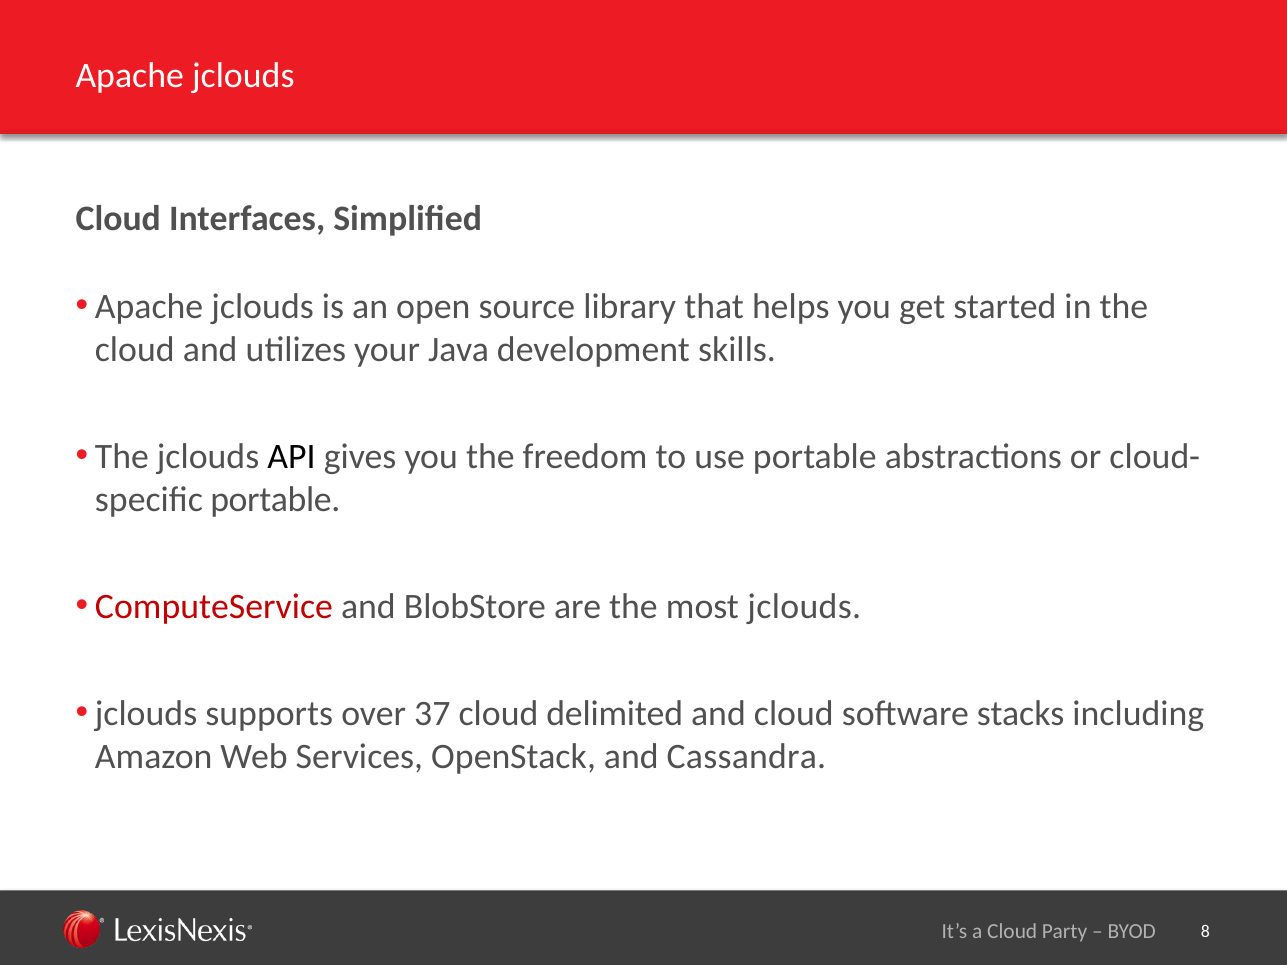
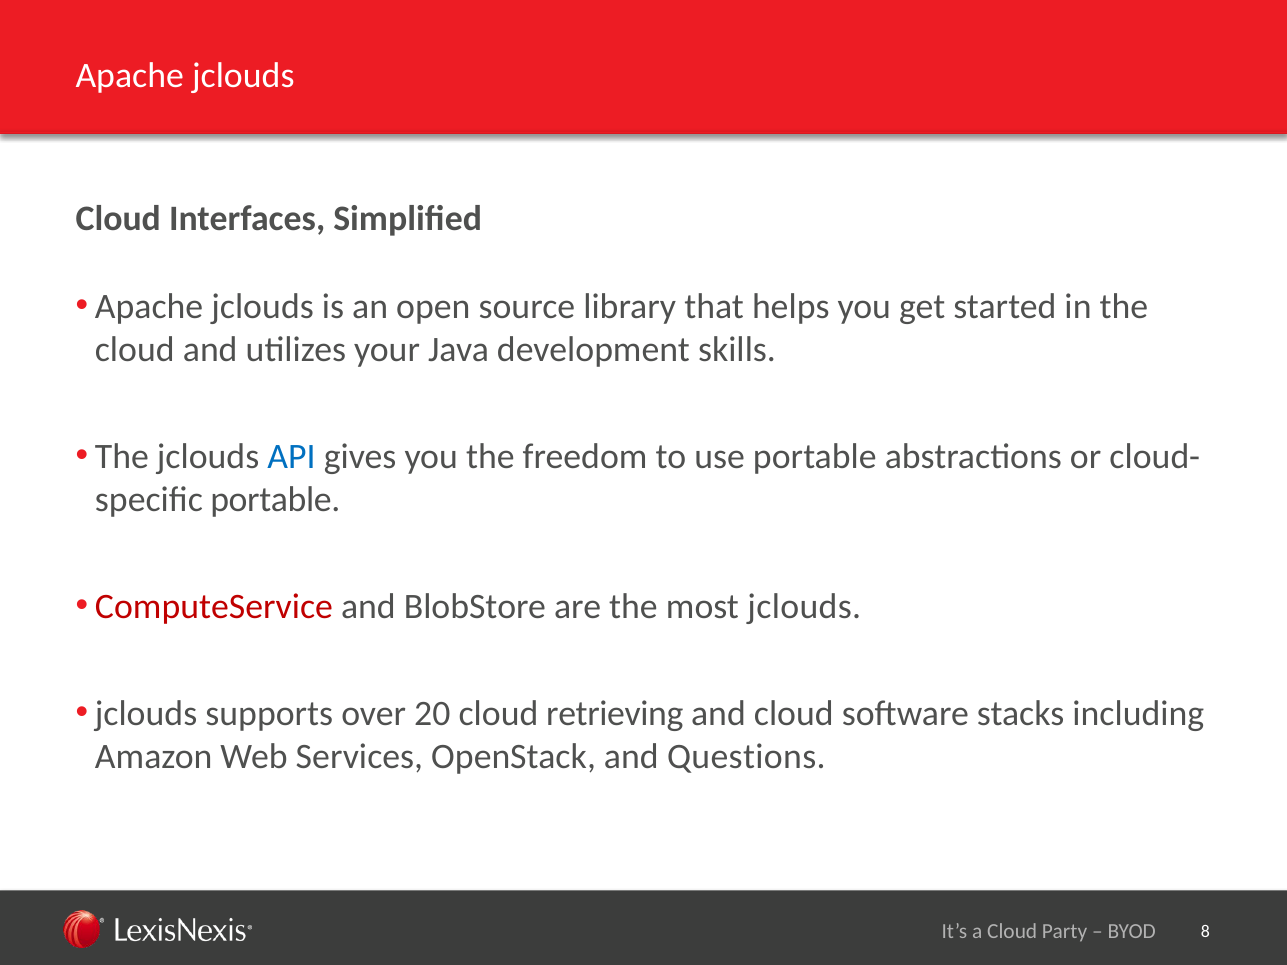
API colour: black -> blue (292, 457)
37: 37 -> 20 (432, 714)
delimited: delimited -> retrieving (615, 714)
Cassandra: Cassandra -> Questions (746, 757)
